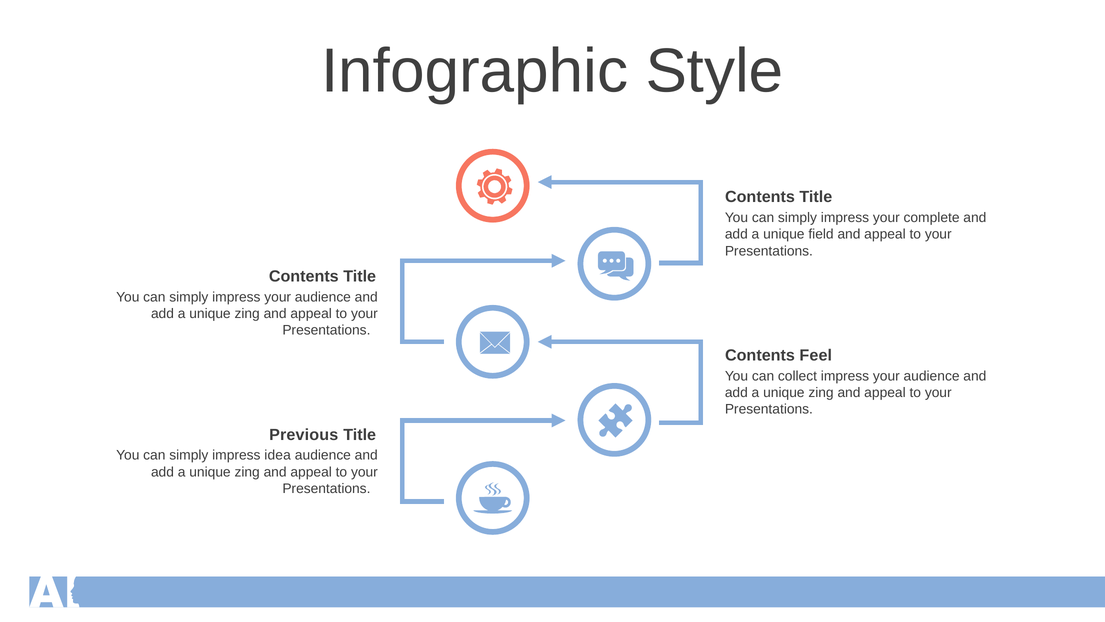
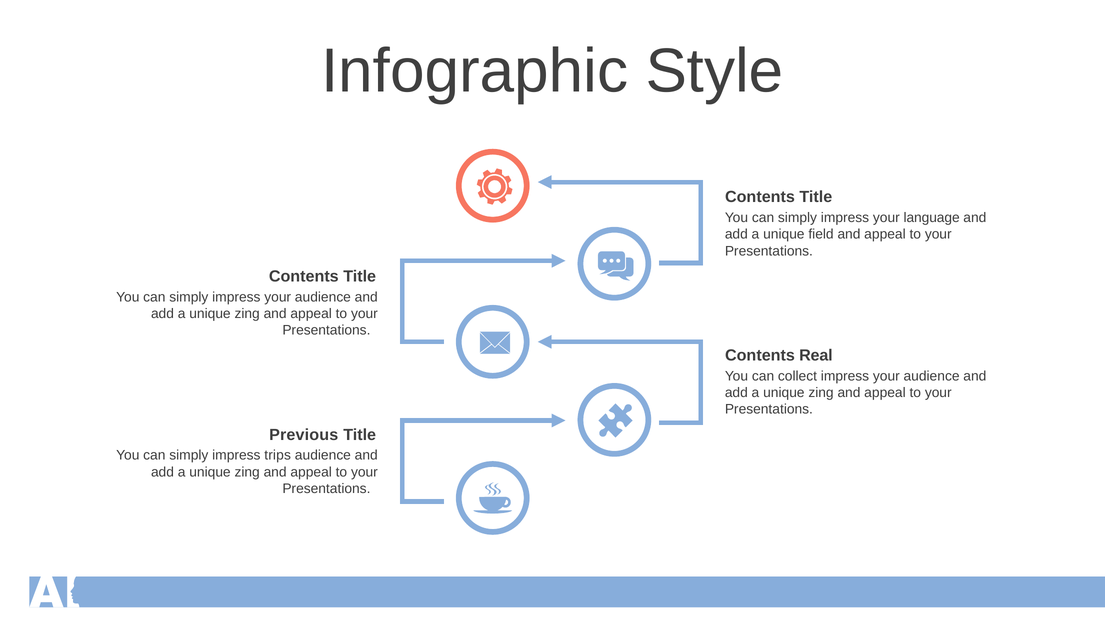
complete: complete -> language (932, 218)
Feel: Feel -> Real (816, 355)
idea: idea -> trips (278, 455)
